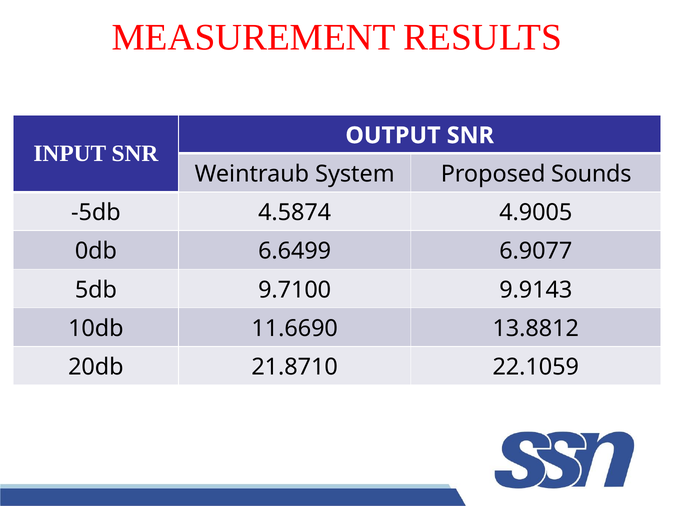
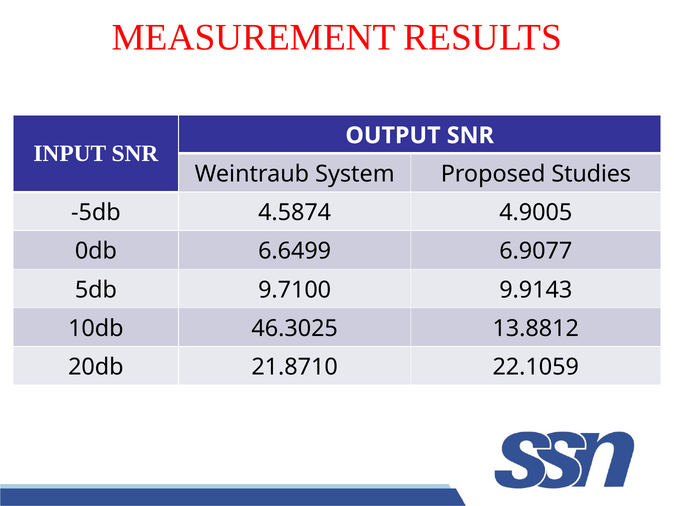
Sounds: Sounds -> Studies (591, 174)
11.6690: 11.6690 -> 46.3025 (295, 328)
